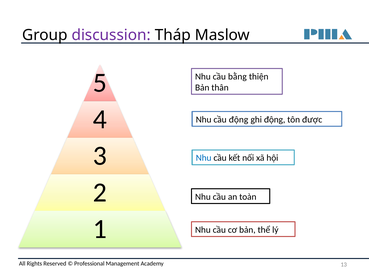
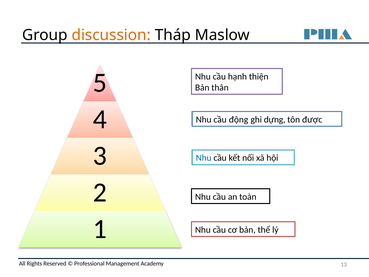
discussion colour: purple -> orange (111, 35)
bằng: bằng -> hạnh (237, 76)
ghi động: động -> dựng (275, 119)
